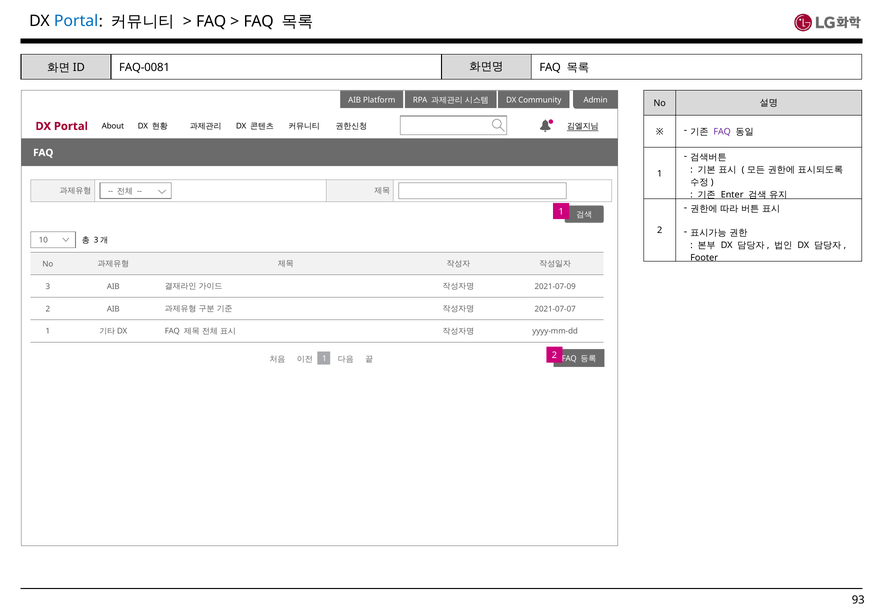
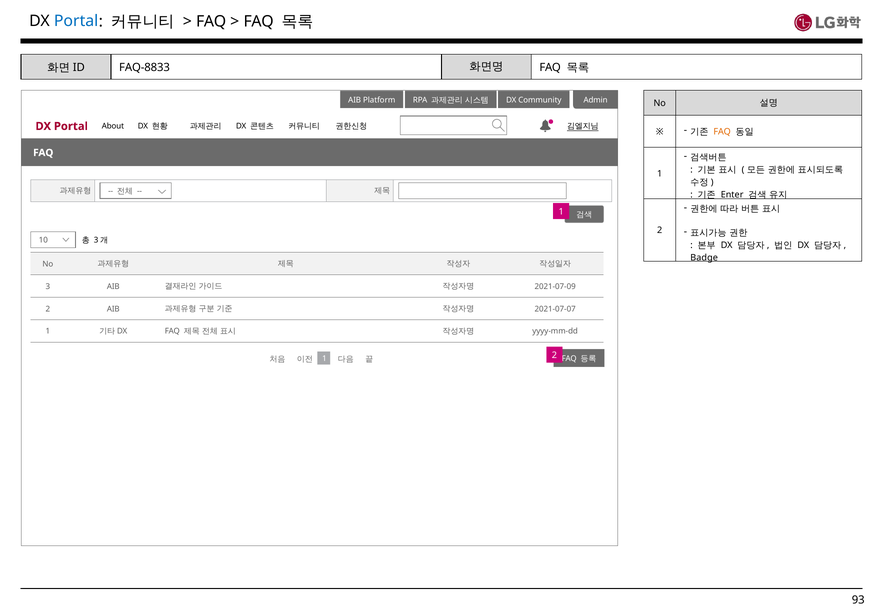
FAQ-0081: FAQ-0081 -> FAQ-8833 (145, 67)
FAQ colour: purple -> orange (722, 132)
Footer: Footer -> Badge (704, 258)
